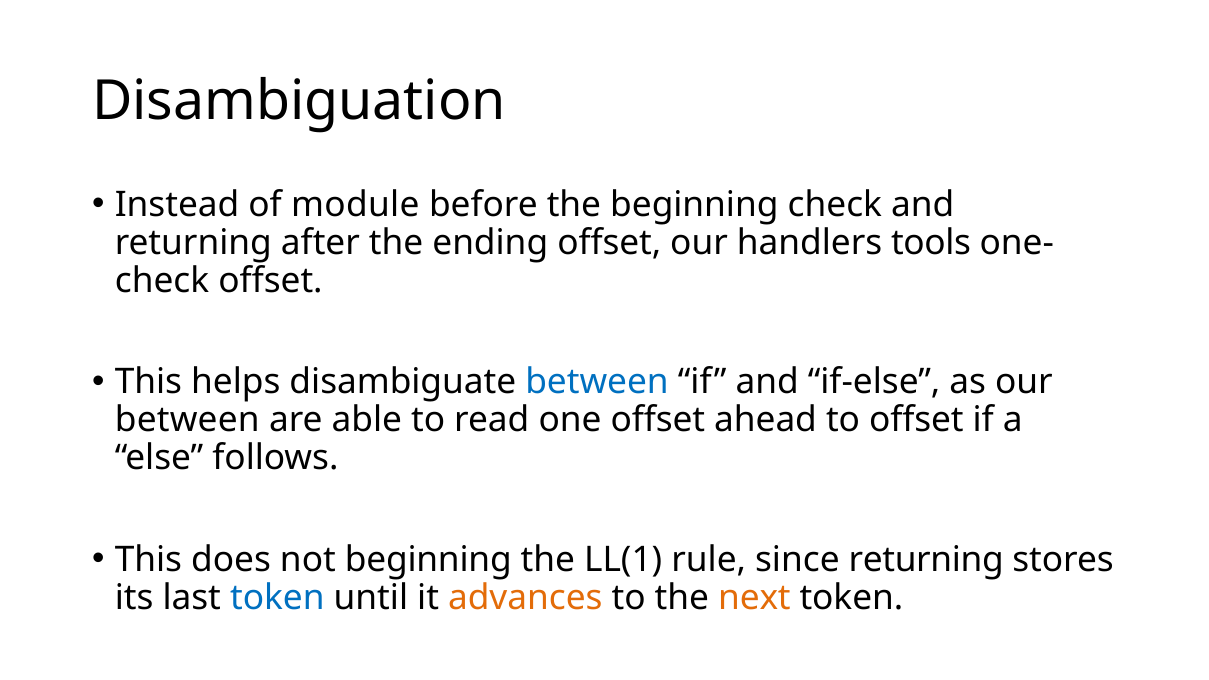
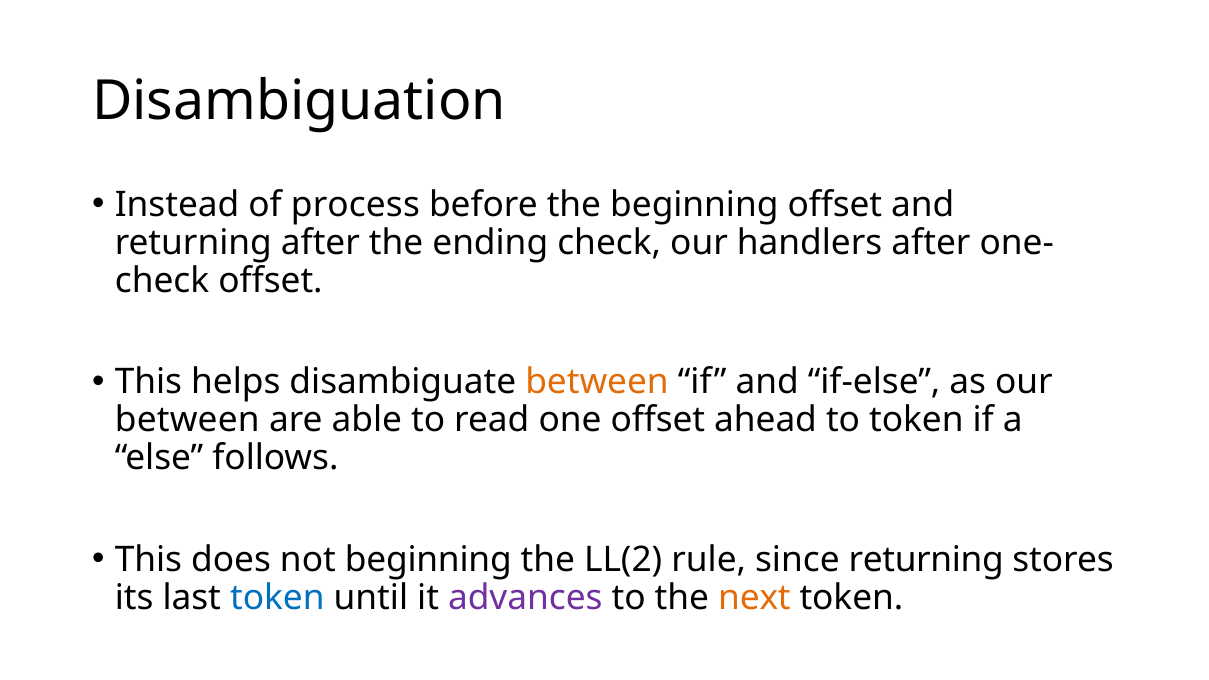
module: module -> process (355, 204)
beginning check: check -> offset (835, 204)
ending offset: offset -> check (609, 242)
handlers tools: tools -> after (931, 242)
between colour: blue -> orange (597, 382)
to offset: offset -> token (916, 420)
LL(1: LL(1 -> LL(2 (623, 560)
advances colour: orange -> purple (525, 598)
